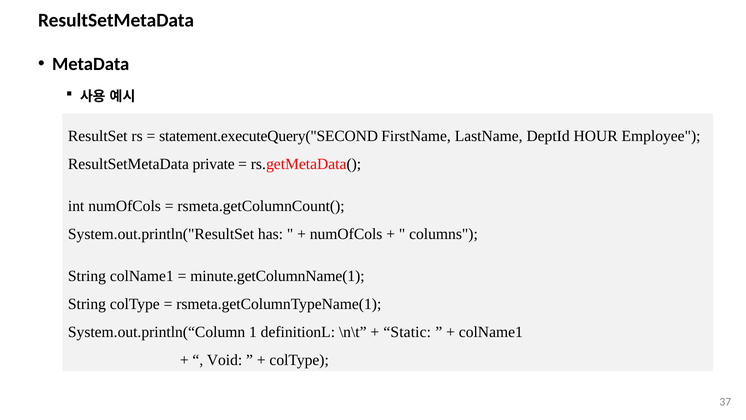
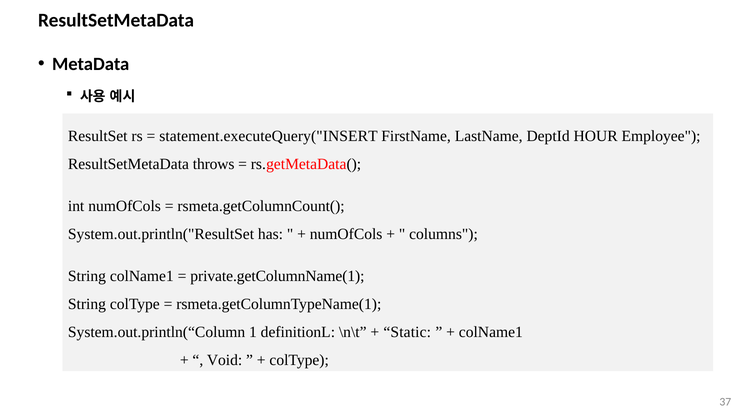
statement.executeQuery("SECOND: statement.executeQuery("SECOND -> statement.executeQuery("INSERT (268, 136)
private: private -> throws (214, 164)
minute.getColumnName(1: minute.getColumnName(1 -> private.getColumnName(1 (277, 276)
